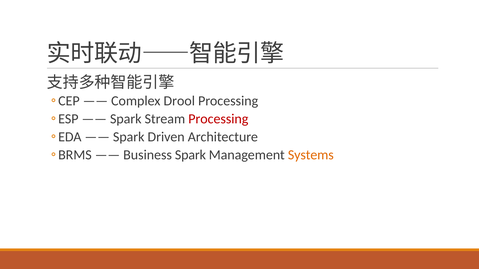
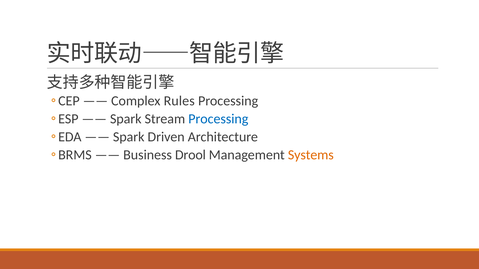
Drool: Drool -> Rules (179, 101)
Processing colour: red -> blue (218, 119)
Business Spark: Spark -> Drool (190, 155)
